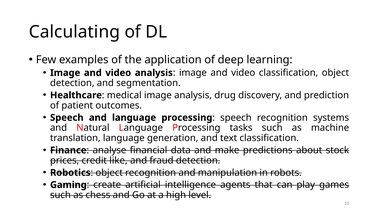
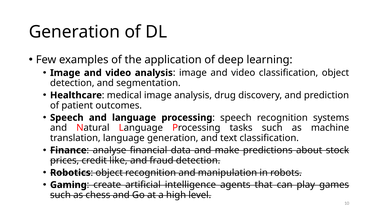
Calculating: Calculating -> Generation (74, 32)
